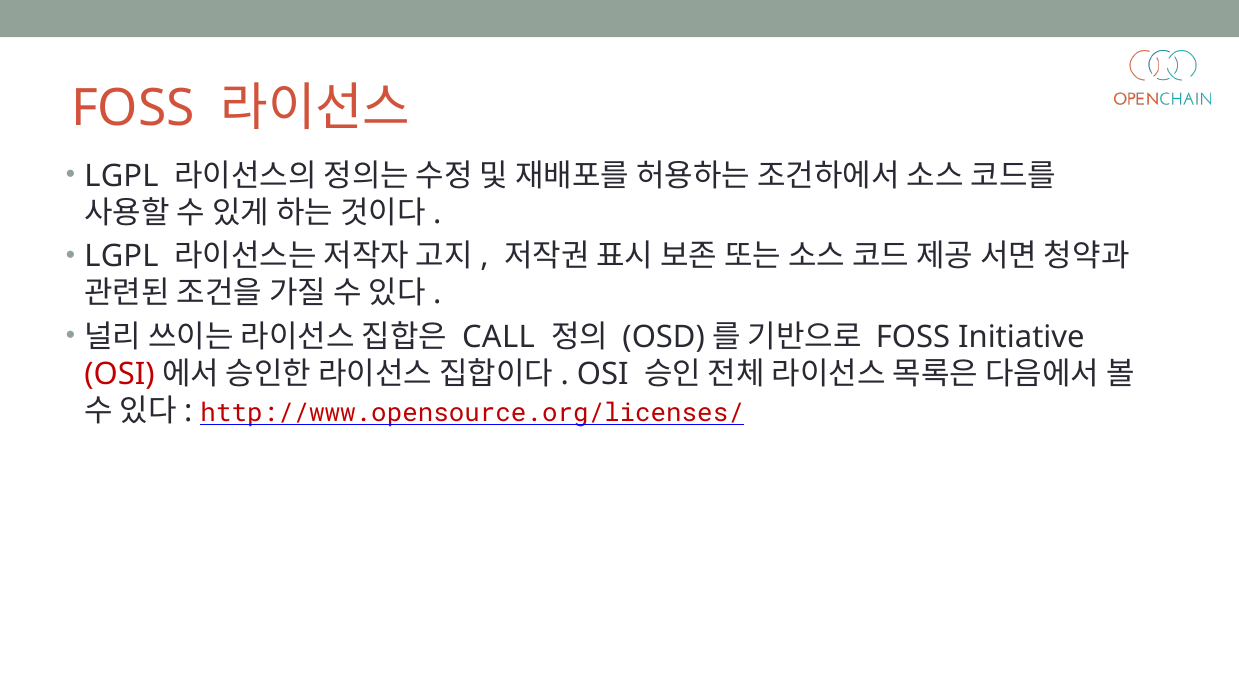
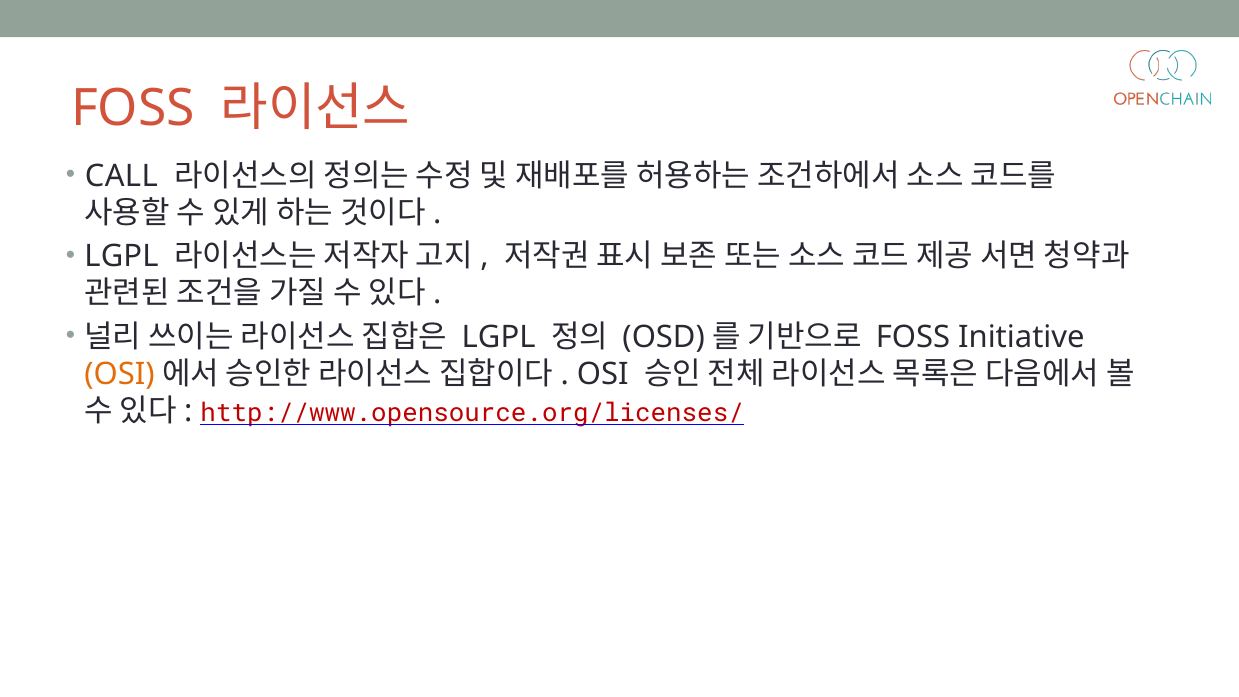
LGPL: LGPL -> CALL (121, 176)
CALL: CALL -> LGPL (499, 337)
OSI colour: red -> orange (120, 374)
